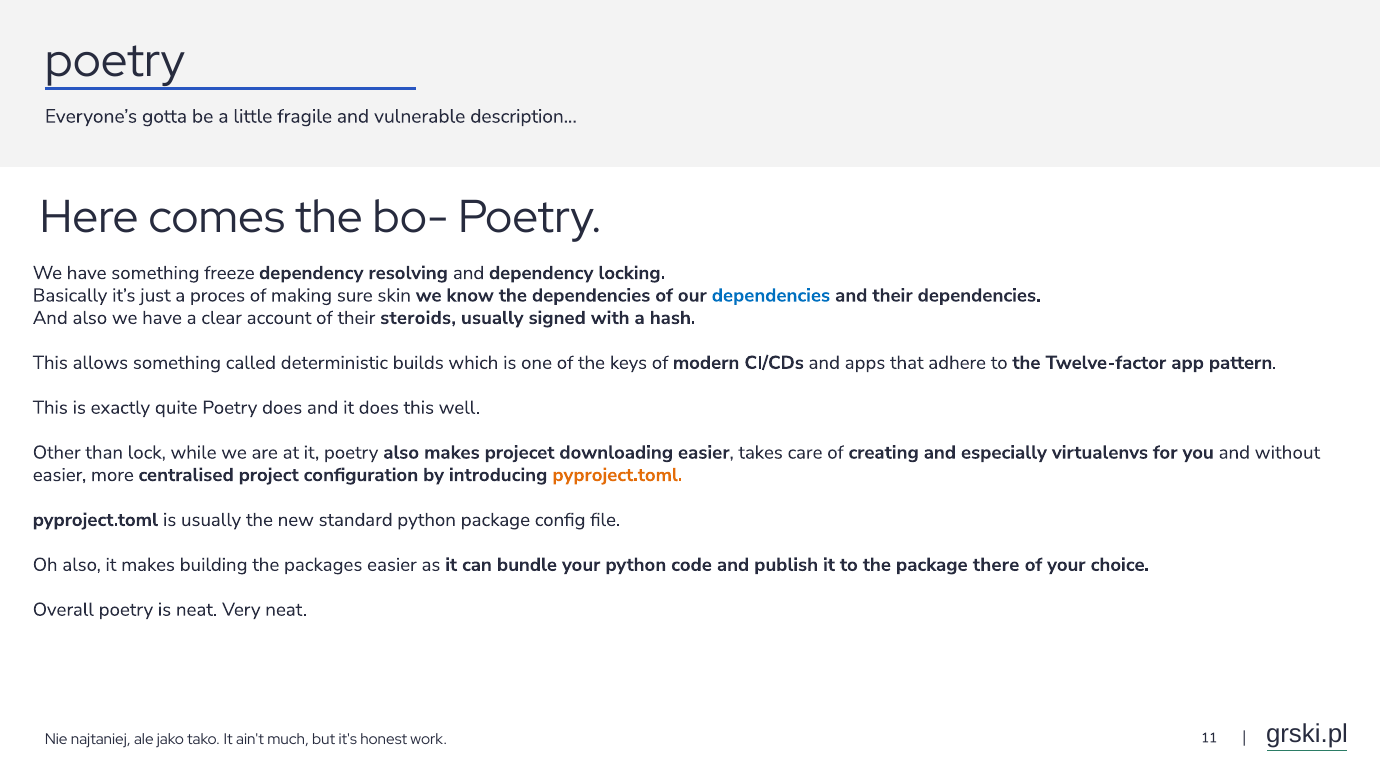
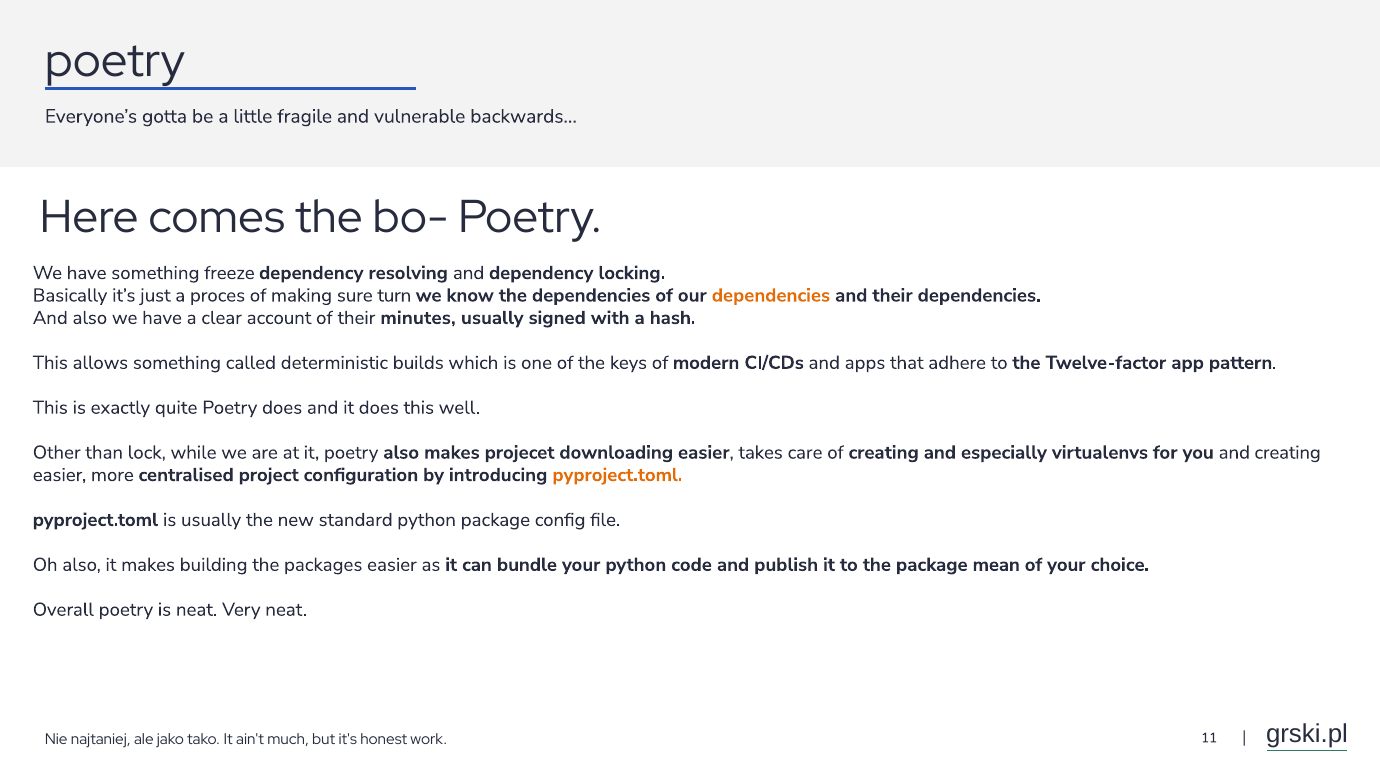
description…: description… -> backwards… (523, 116)
skin: skin -> turn (394, 295)
dependencies colour: blue -> orange (771, 295)
steroids: steroids -> minutes (418, 318)
and without: without -> creating (1288, 453)
there: there -> mean (996, 565)
